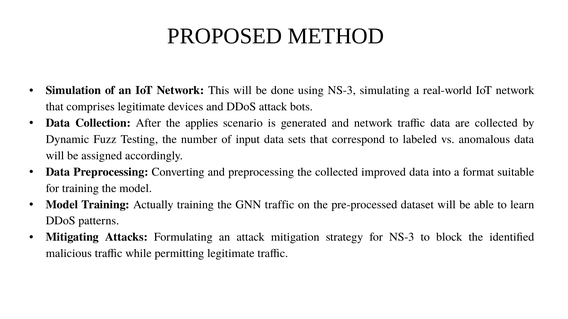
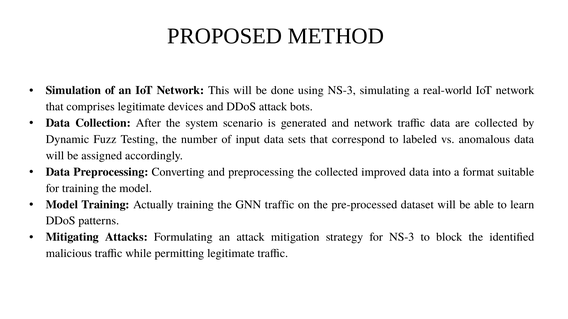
applies: applies -> system (202, 123)
